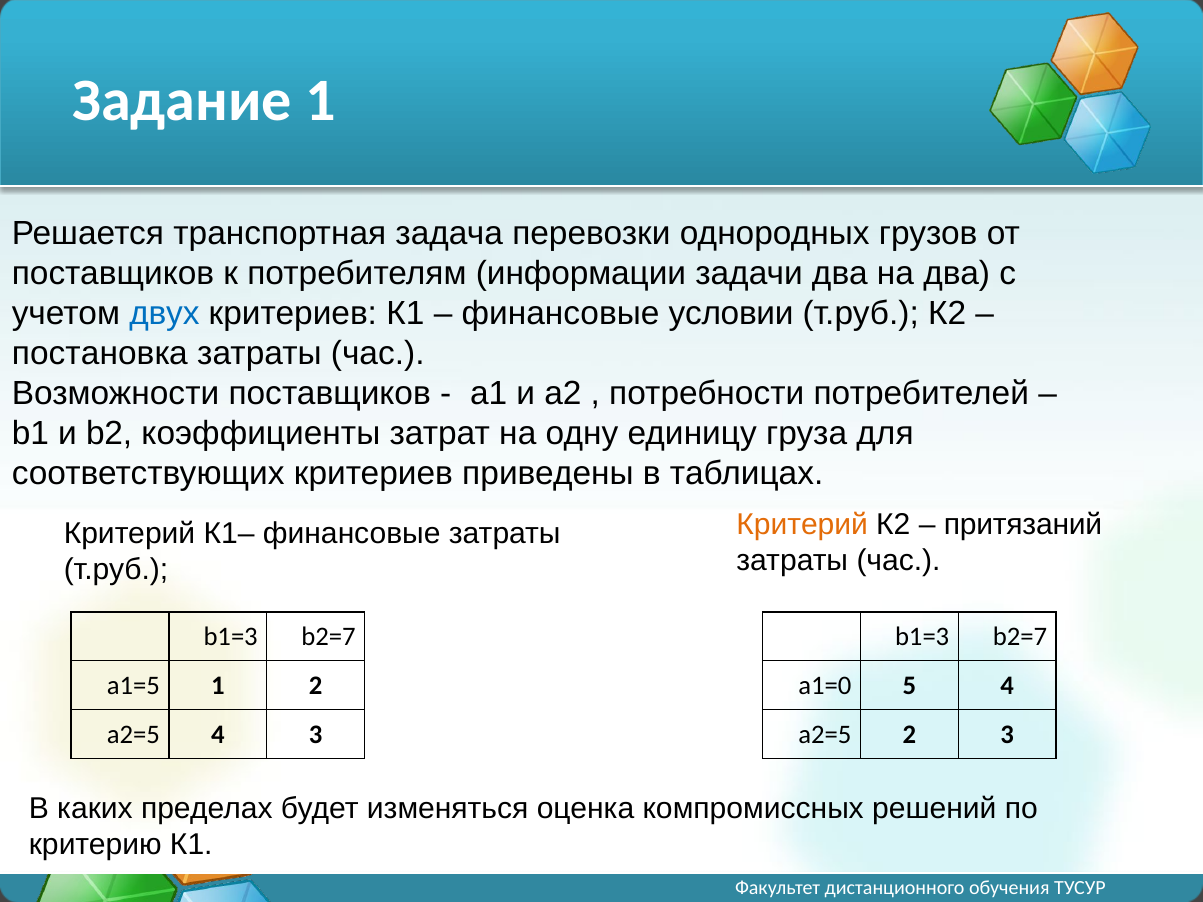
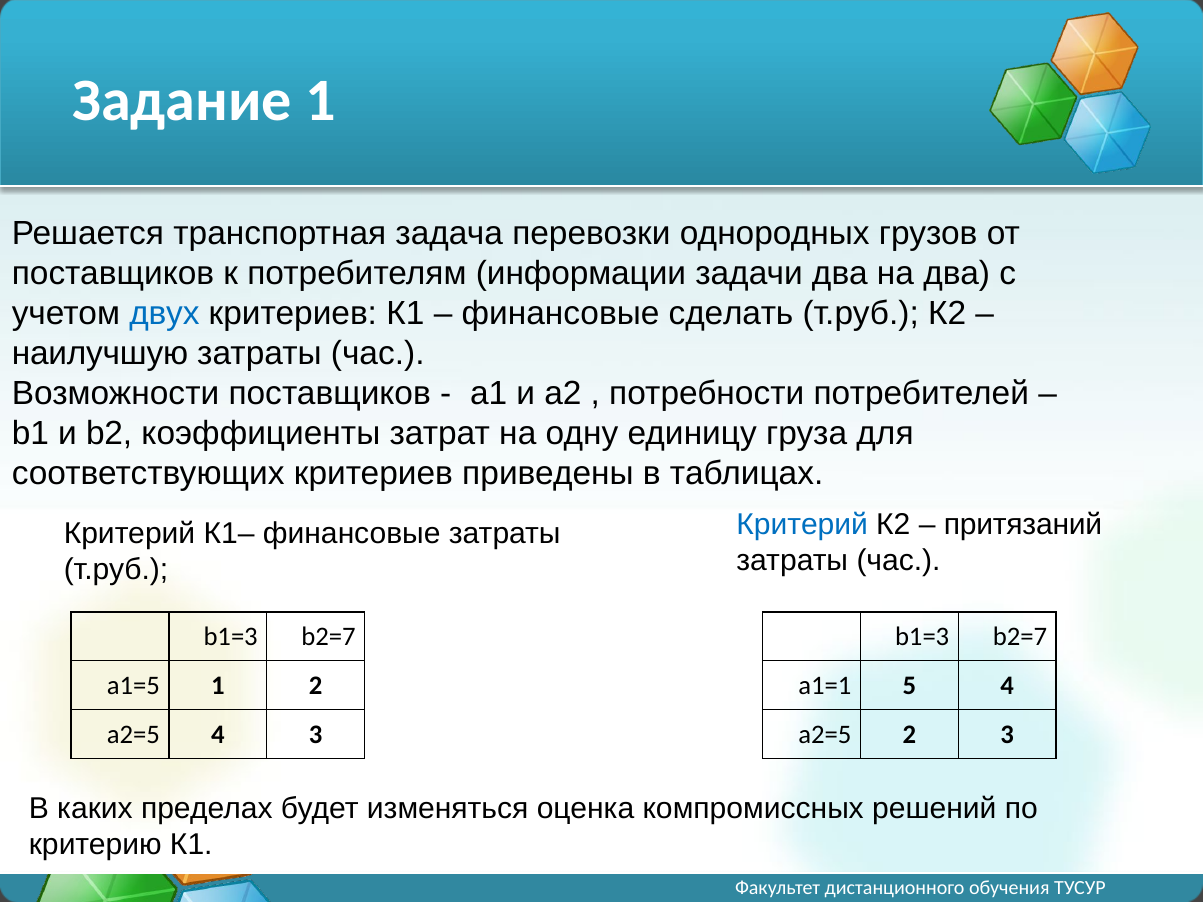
условии: условии -> сделать (731, 313)
постановка: постановка -> наилучшую (100, 353)
Критерий colour: orange -> blue (802, 525)
a1=0: a1=0 -> a1=1 (825, 686)
